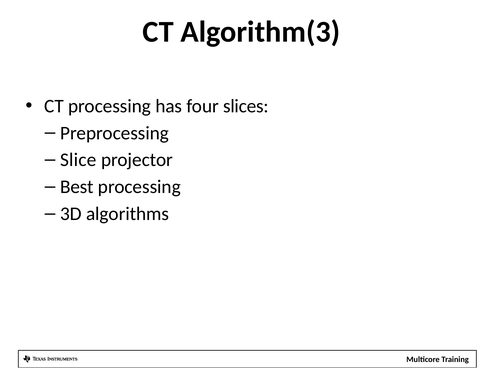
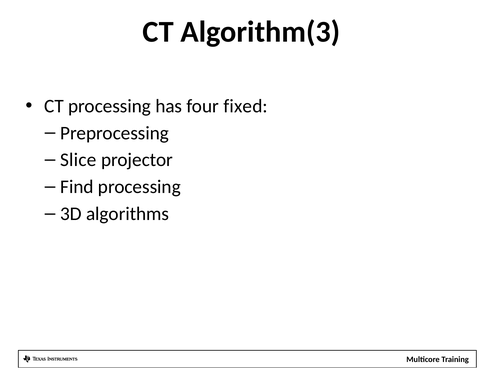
slices: slices -> fixed (246, 106)
Best: Best -> Find (77, 187)
